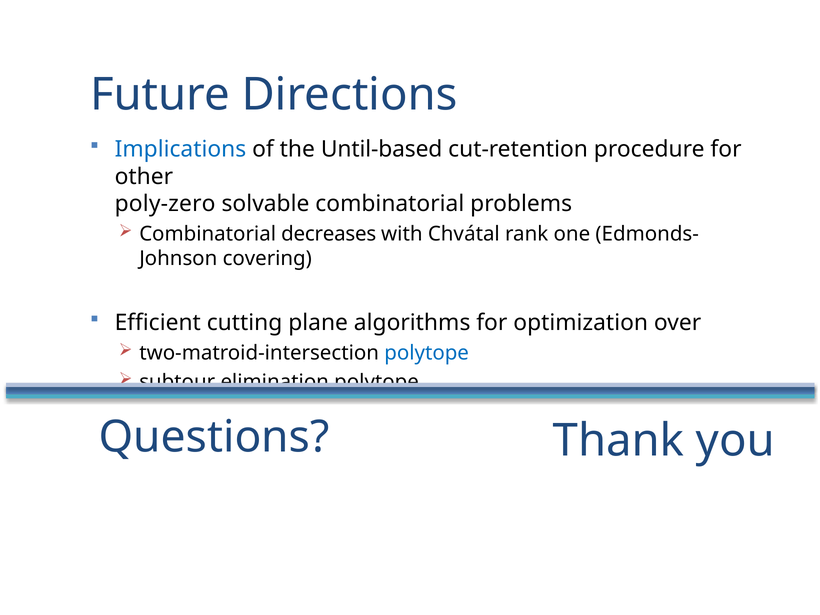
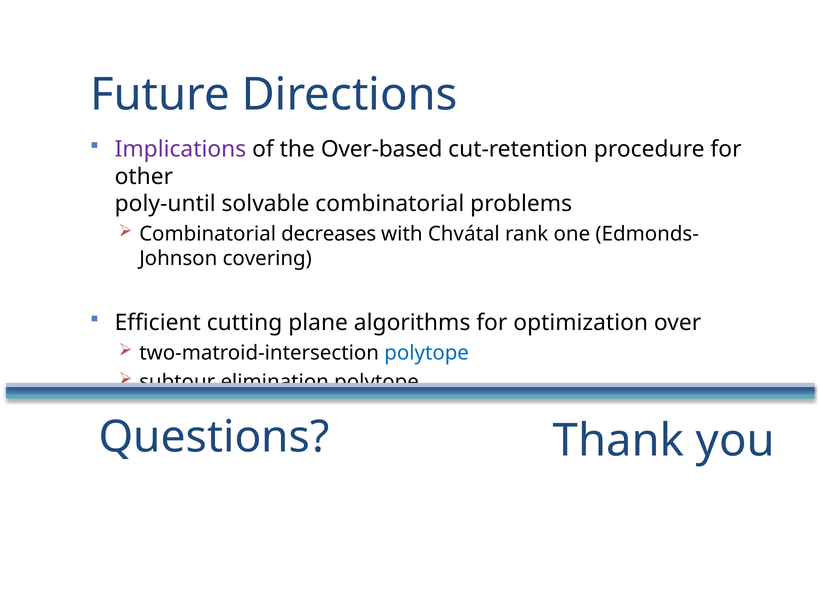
Implications colour: blue -> purple (180, 149)
Until-based: Until-based -> Over-based (382, 149)
poly-zero: poly-zero -> poly-until (165, 204)
